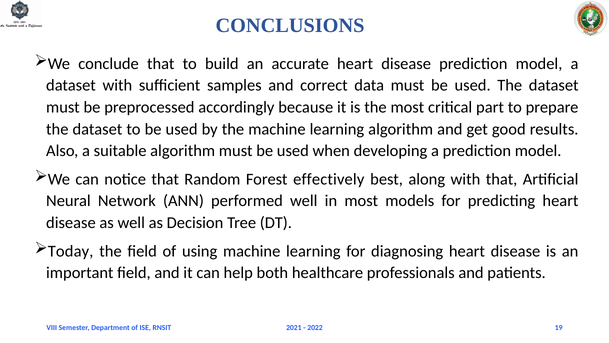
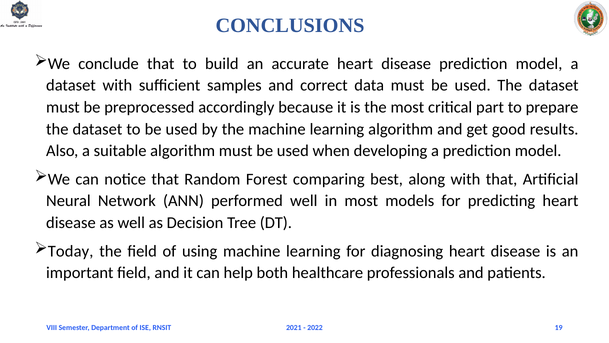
effectively: effectively -> comparing (329, 179)
